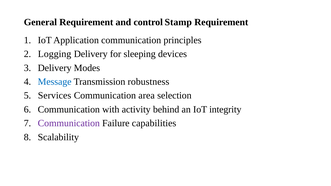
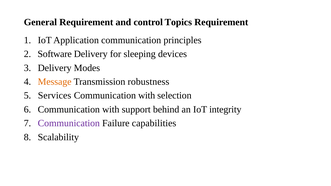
Stamp: Stamp -> Topics (178, 22)
Logging: Logging -> Software (55, 54)
Message colour: blue -> orange (55, 82)
area: area -> with (147, 96)
activity: activity -> support (136, 110)
